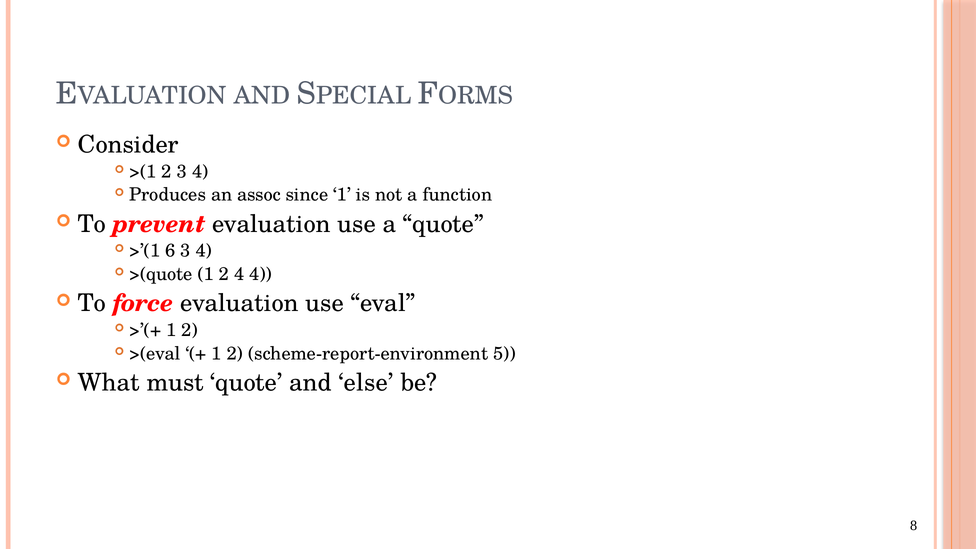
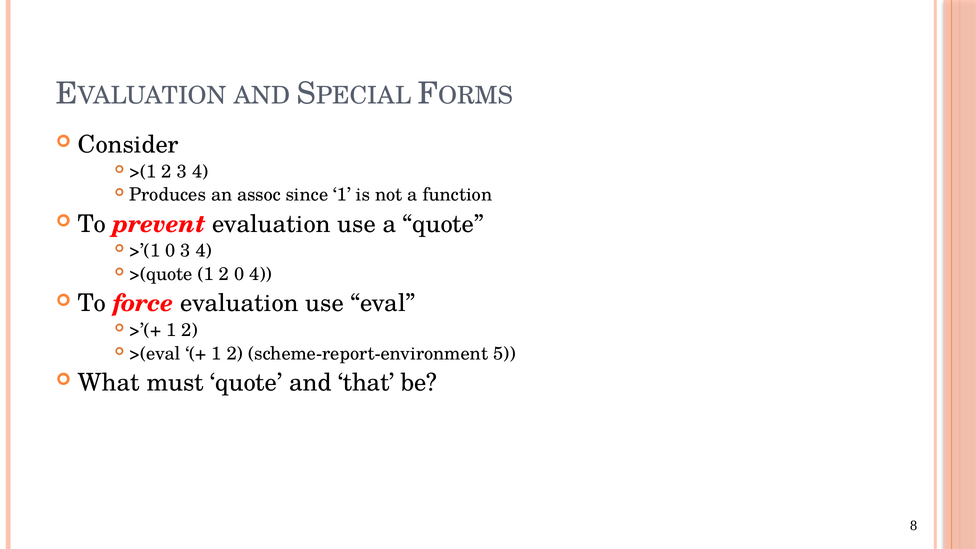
>’(1 6: 6 -> 0 (170, 251)
2 4: 4 -> 0 (239, 274)
else: else -> that (366, 383)
